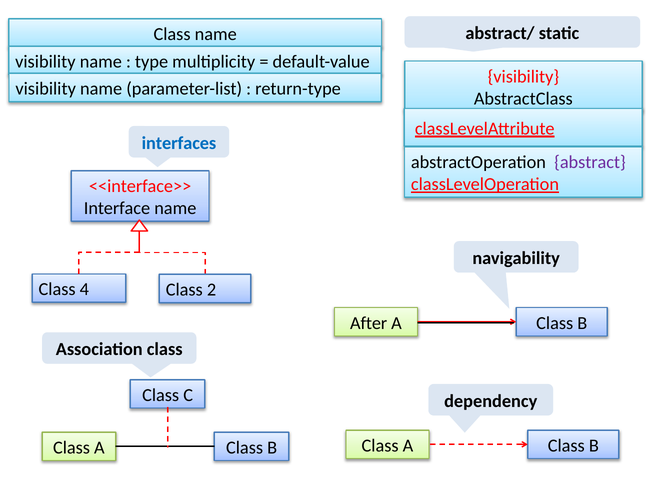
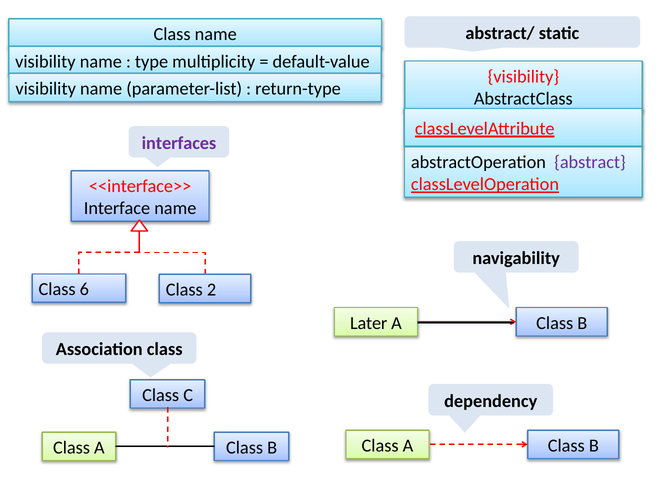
interfaces colour: blue -> purple (179, 143)
4: 4 -> 6 (84, 289)
After: After -> Later (369, 323)
